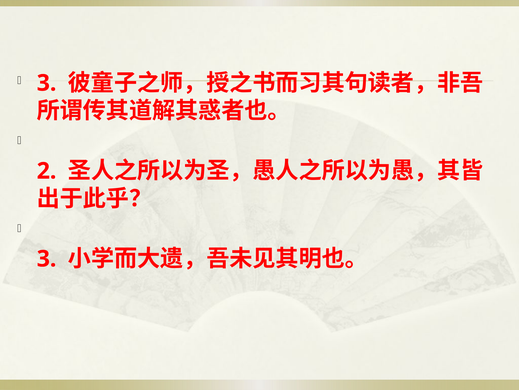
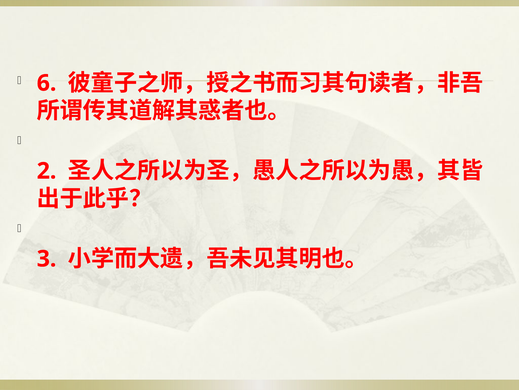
3: 3 -> 6 (47, 83)
